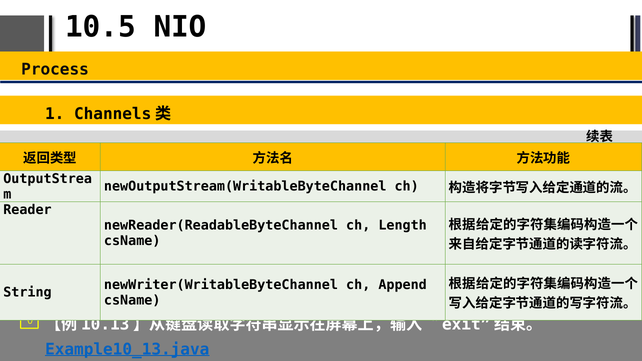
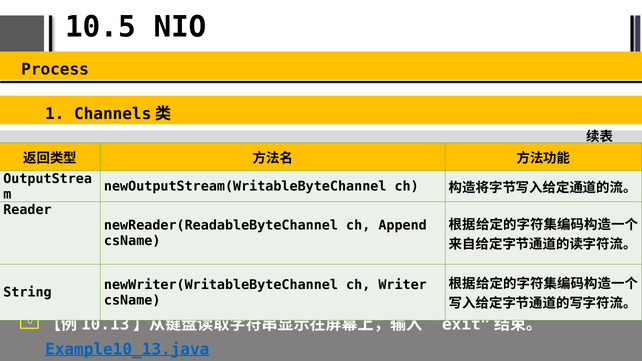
Length: Length -> Append (403, 226)
Append: Append -> Writer (403, 285)
